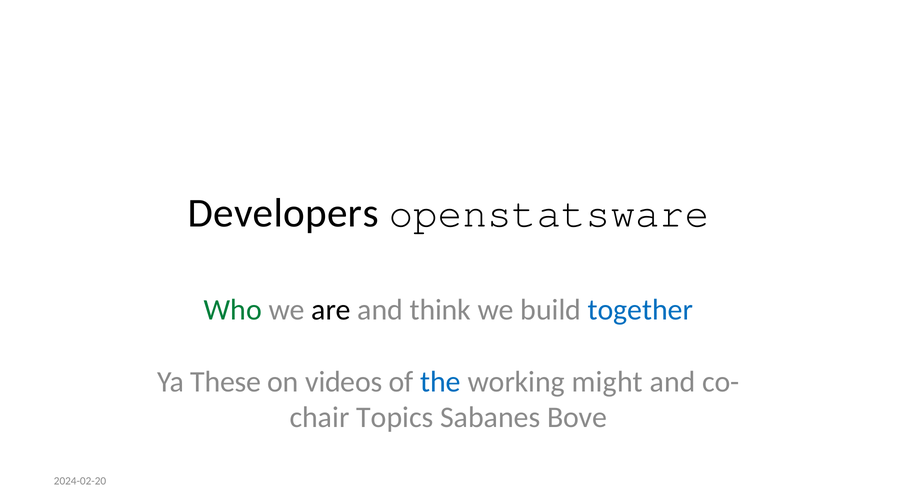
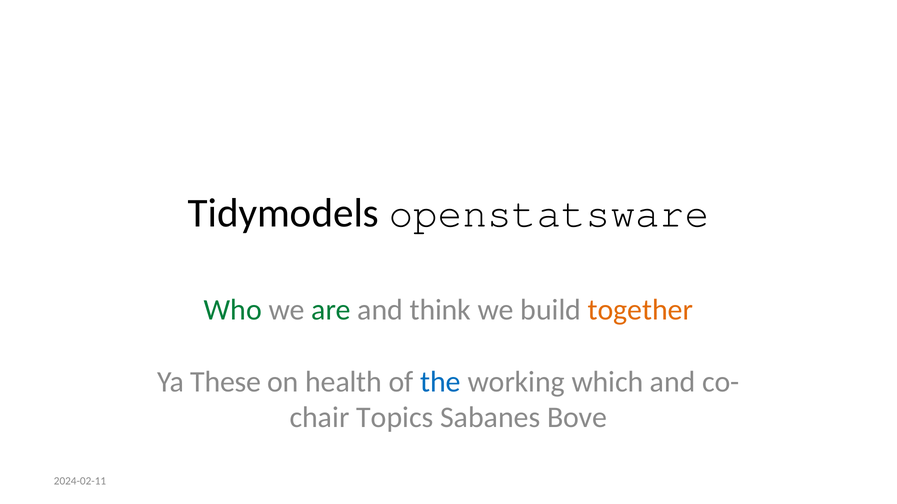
Developers: Developers -> Tidymodels (283, 214)
are colour: black -> green (331, 310)
together colour: blue -> orange (640, 310)
videos: videos -> health (344, 382)
might: might -> which (608, 382)
2024-02-20: 2024-02-20 -> 2024-02-11 (80, 482)
